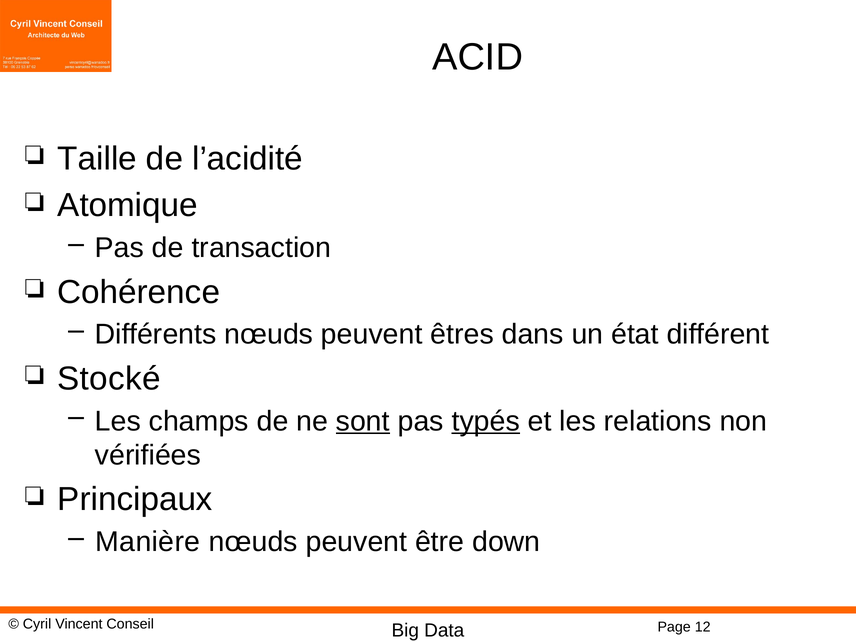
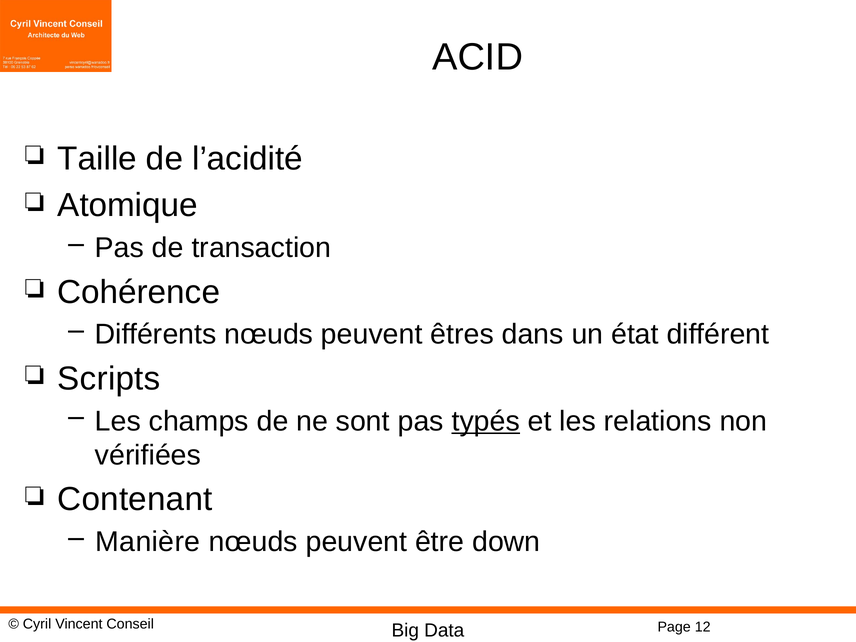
Stocké: Stocké -> Scripts (109, 379)
sont underline: present -> none (363, 421)
Principaux: Principaux -> Contenant (135, 499)
